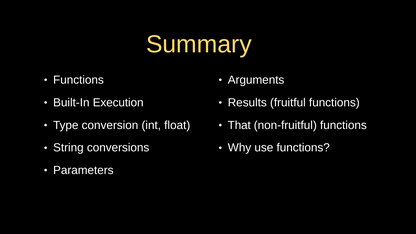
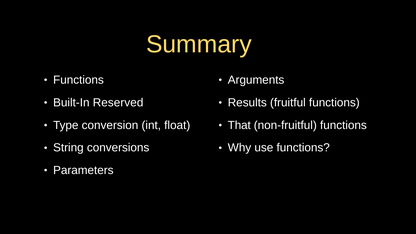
Execution: Execution -> Reserved (118, 103)
